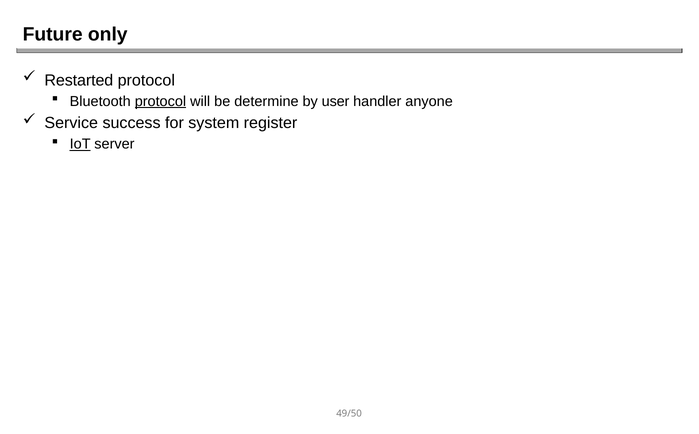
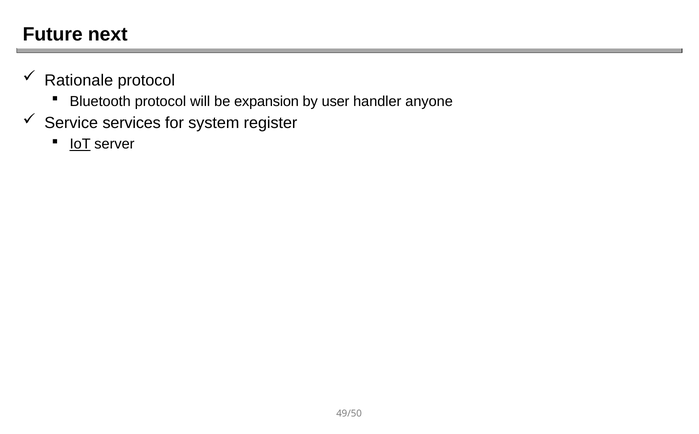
only: only -> next (108, 34)
Restarted: Restarted -> Rationale (79, 80)
protocol underline: present -> none (160, 101)
determine: determine -> expansion (267, 101)
success: success -> services (132, 123)
